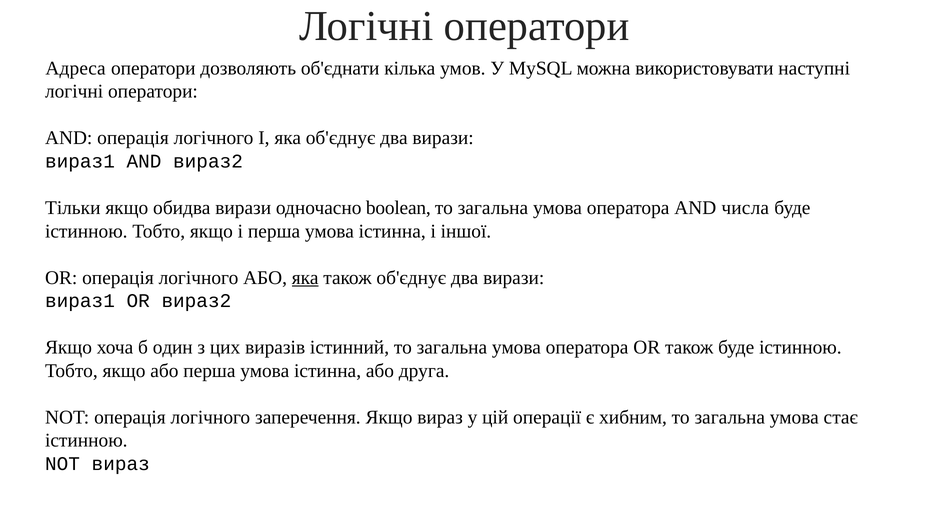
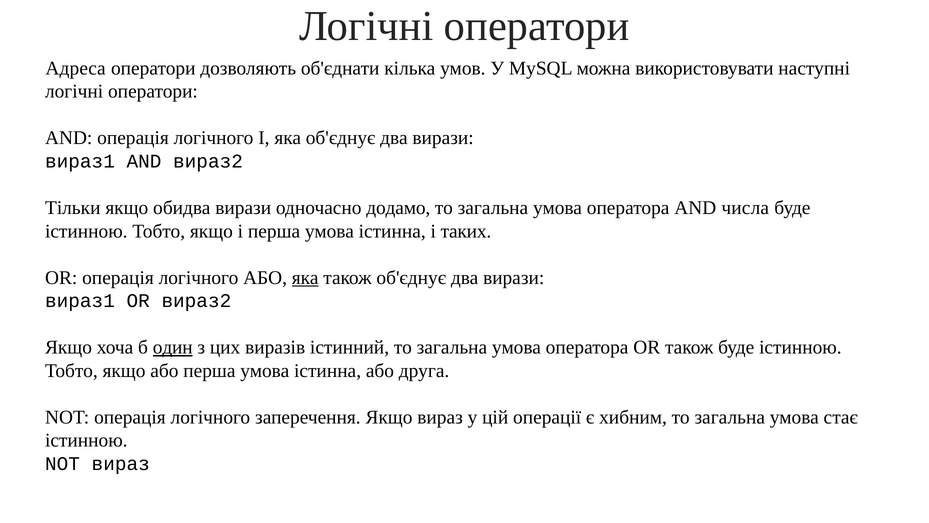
boolean: boolean -> додамо (398, 208)
іншої: іншої -> таких (466, 231)
один underline: none -> present (173, 347)
